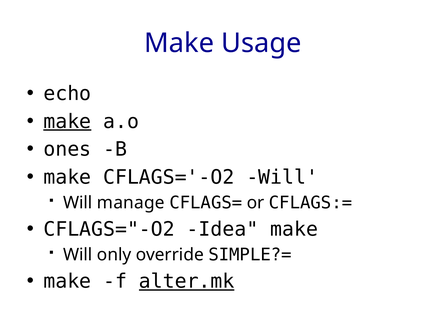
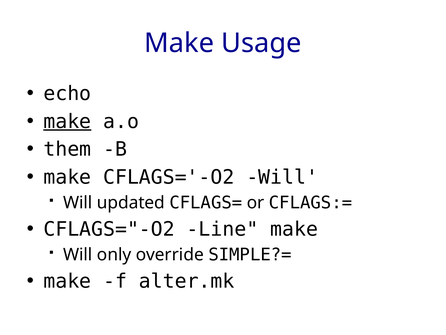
ones: ones -> them (67, 149)
manage: manage -> updated (131, 202)
Idea: Idea -> Line (222, 229)
alter.mk underline: present -> none (187, 281)
